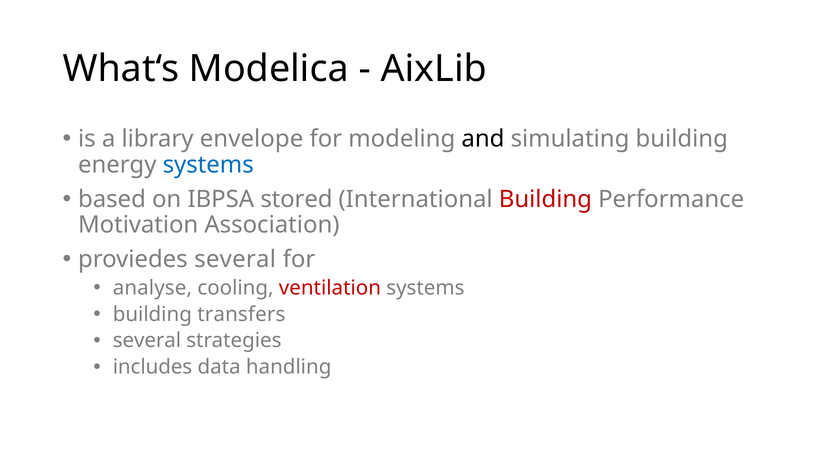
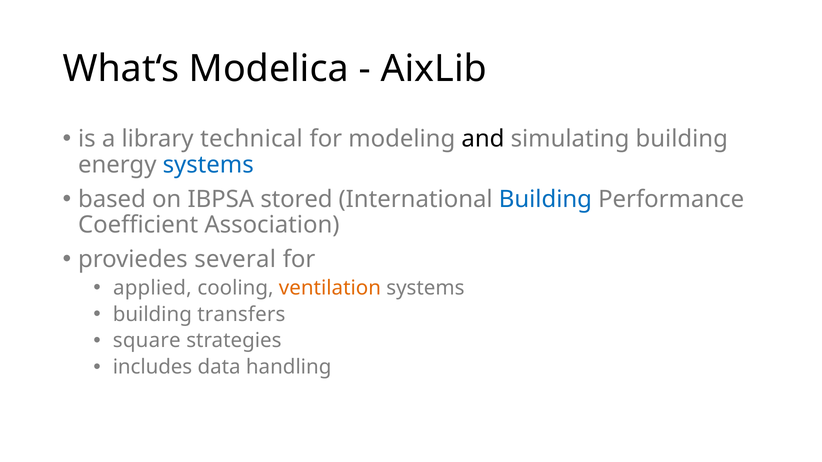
envelope: envelope -> technical (251, 139)
Building colour: red -> blue (545, 199)
Motivation: Motivation -> Coefficient (138, 225)
analyse: analyse -> applied (152, 288)
ventilation colour: red -> orange (330, 288)
several: several -> square (147, 341)
